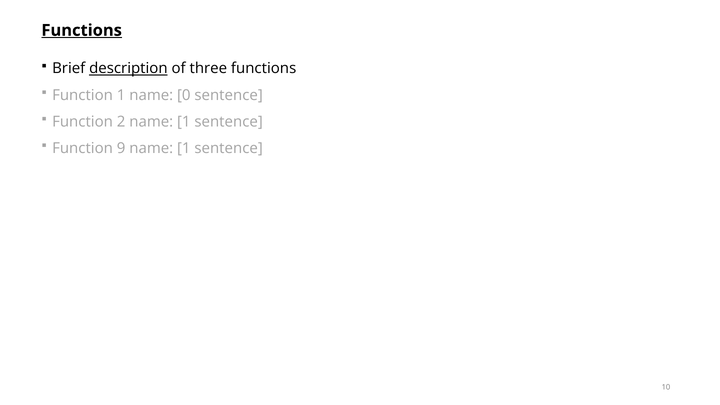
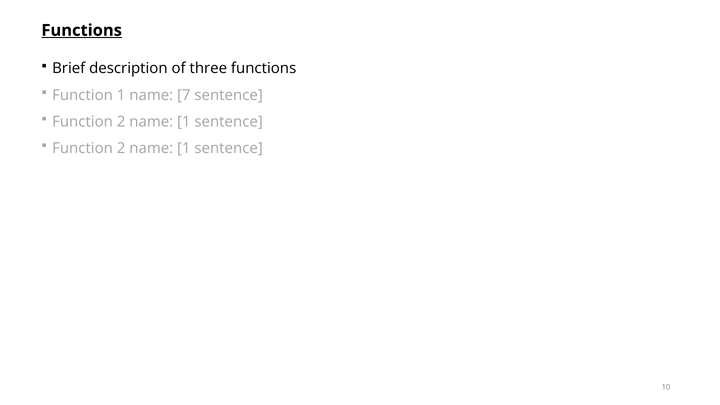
description underline: present -> none (128, 69)
0: 0 -> 7 (184, 95)
9: 9 -> 2 (121, 148)
